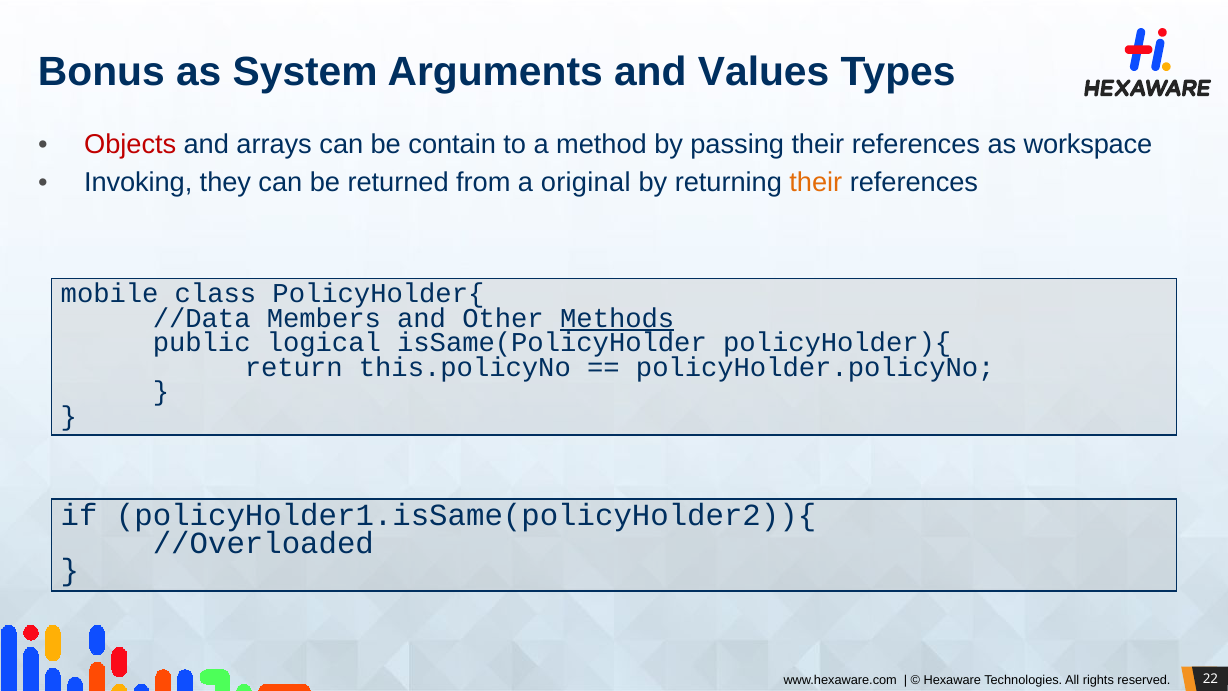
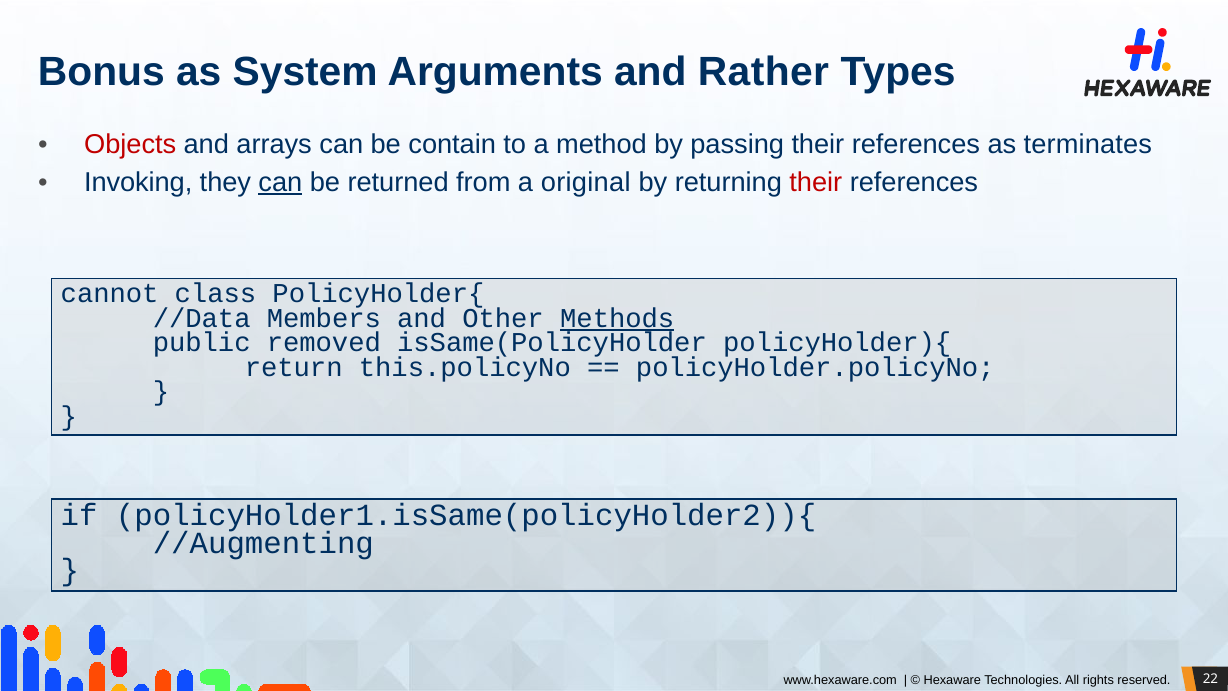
Values: Values -> Rather (763, 72)
workspace: workspace -> terminates (1088, 144)
can underline: none -> present (280, 182)
their colour: orange -> red (816, 182)
mobile: mobile -> cannot (110, 294)
logical: logical -> removed (324, 343)
//Overloaded: //Overloaded -> //Augmenting (263, 543)
